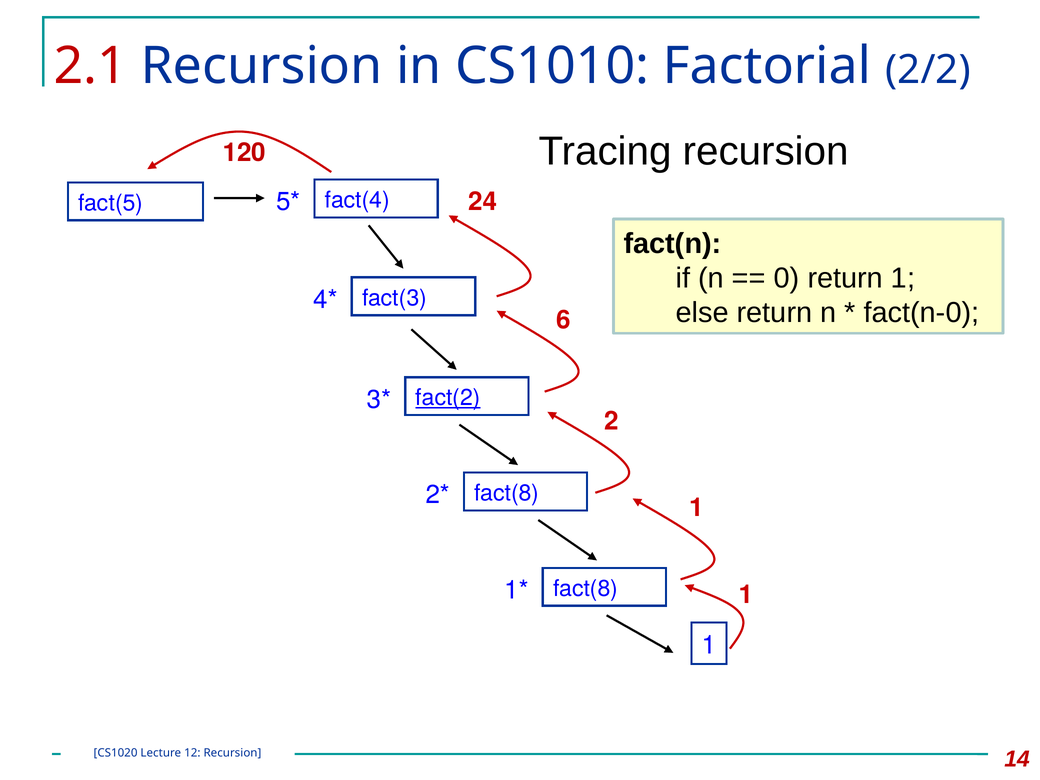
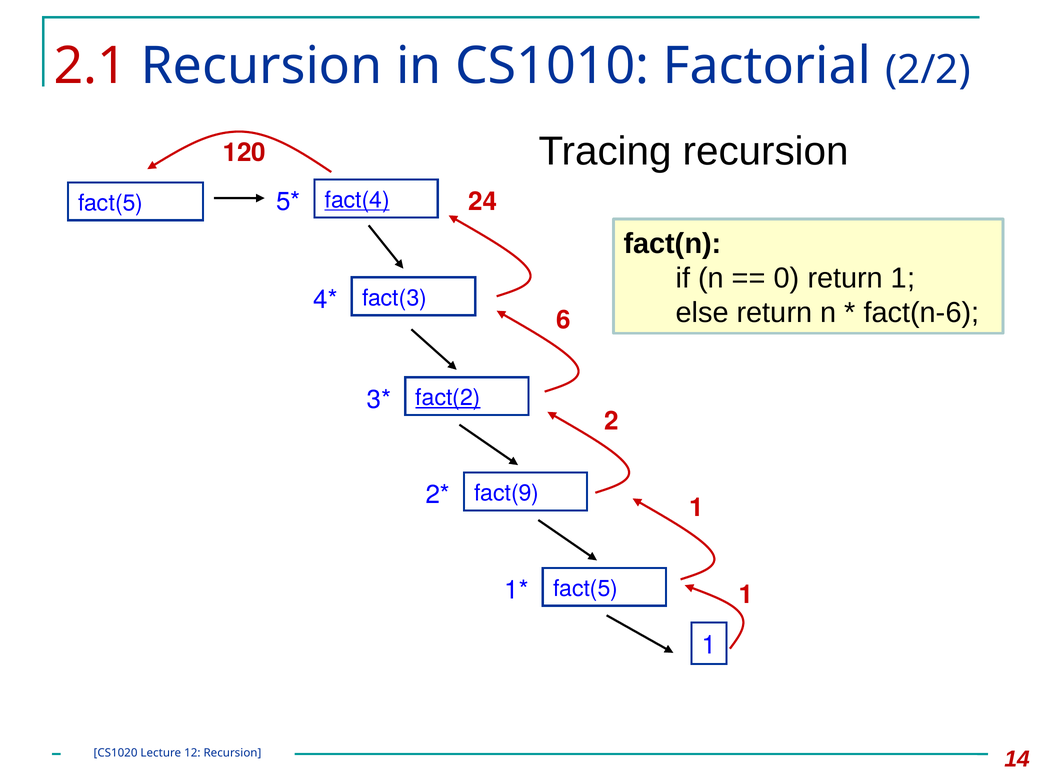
fact(4 underline: none -> present (357, 200)
fact(n-0: fact(n-0 -> fact(n-6 (921, 313)
fact(8: fact(8 -> fact(9 (507, 493)
fact(8: fact(8 -> fact(5 (586, 588)
